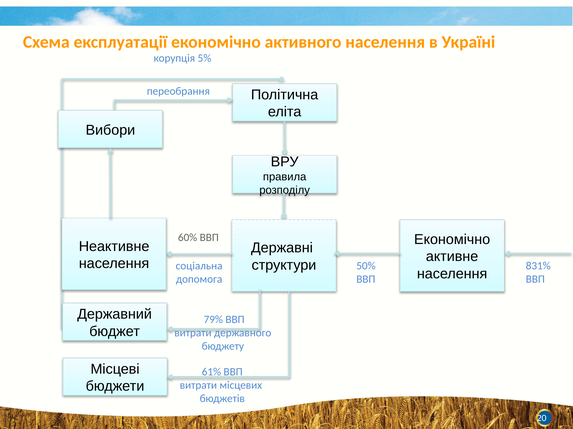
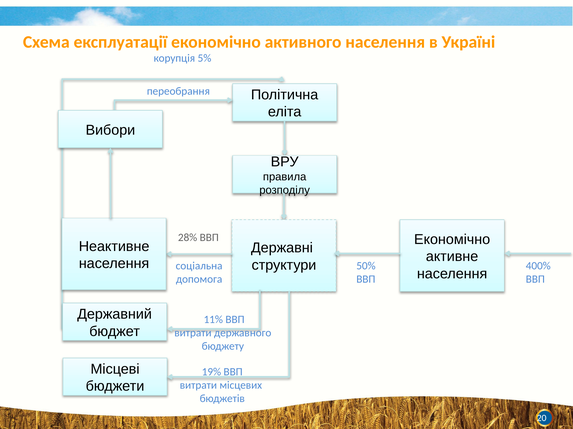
60%: 60% -> 28% (188, 238)
831%: 831% -> 400% (538, 266)
79%: 79% -> 11% (213, 320)
61%: 61% -> 19% (211, 373)
